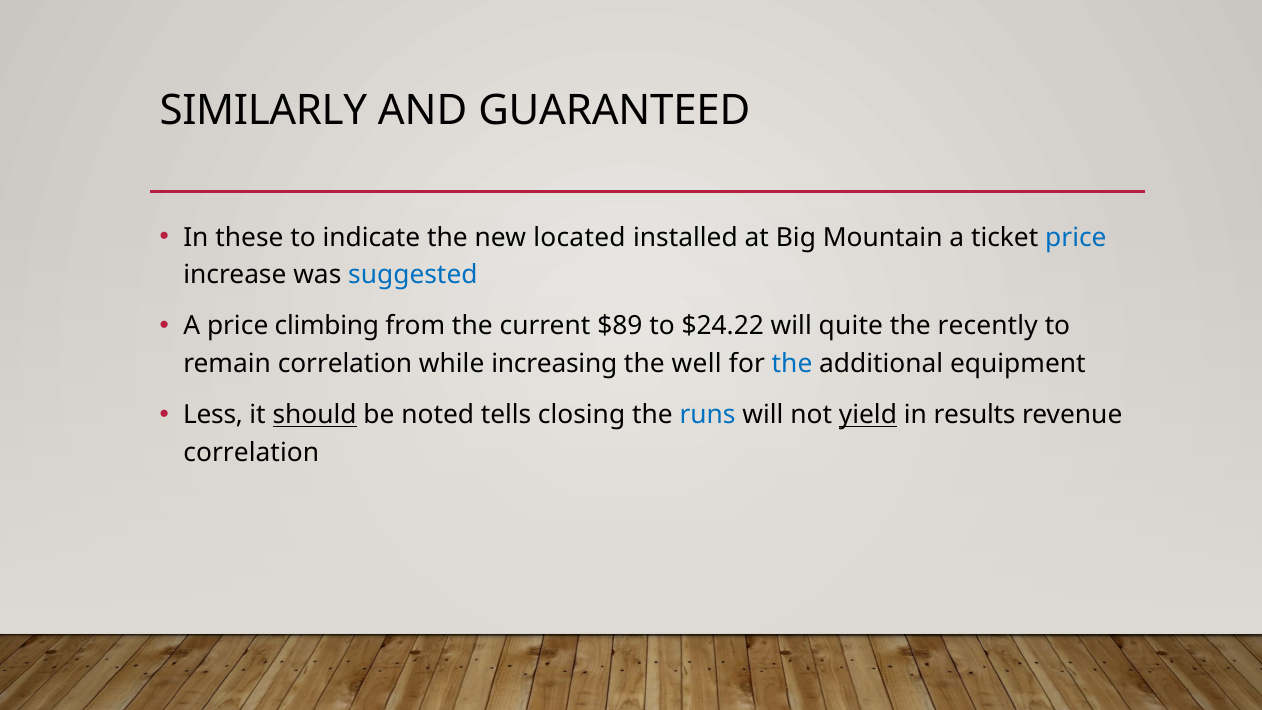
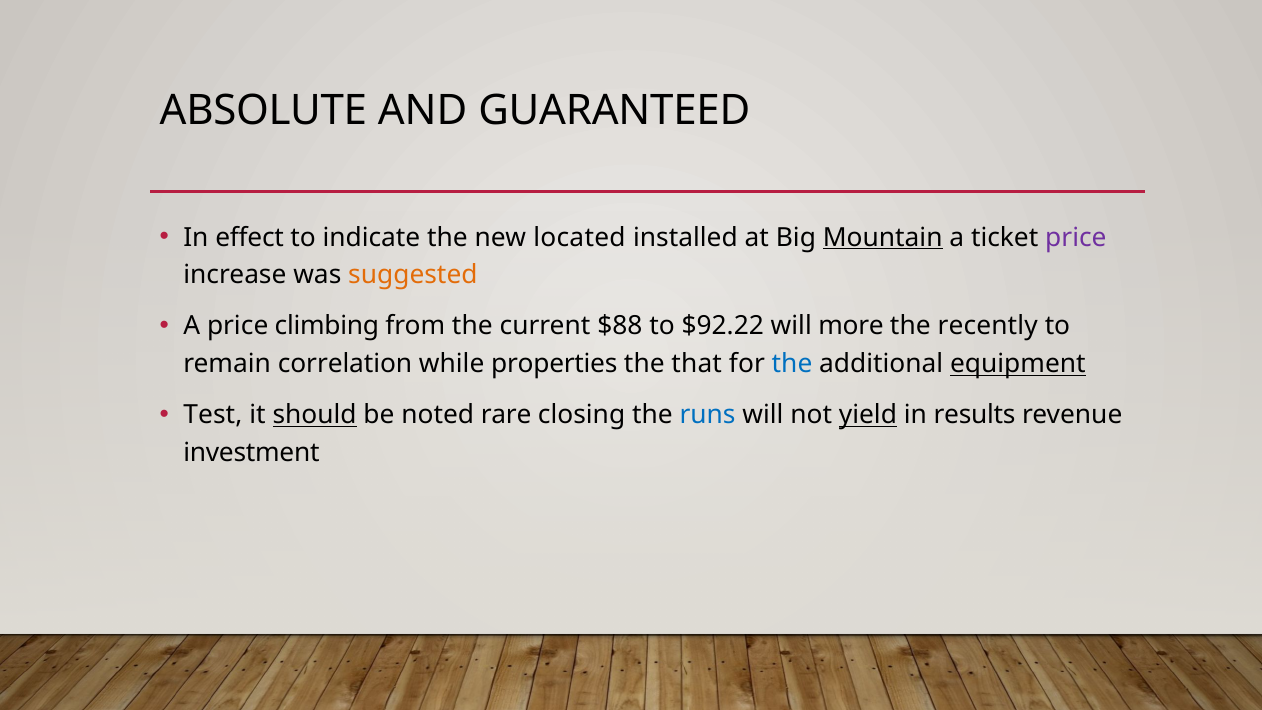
SIMILARLY: SIMILARLY -> ABSOLUTE (263, 111)
these: these -> effect (250, 237)
Mountain underline: none -> present (883, 237)
price colour: blue -> purple (1076, 237)
suggested colour: blue -> orange (413, 275)
$89: $89 -> $88 (620, 326)
$24.22: $24.22 -> $92.22 (723, 326)
quite: quite -> more (851, 326)
increasing: increasing -> properties (554, 364)
well: well -> that (697, 364)
equipment underline: none -> present (1018, 364)
Less: Less -> Test (213, 415)
tells: tells -> rare (506, 415)
correlation: correlation -> investment (251, 453)
